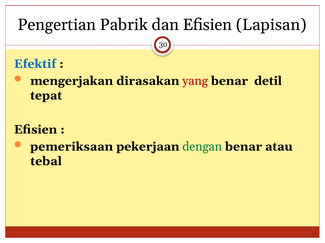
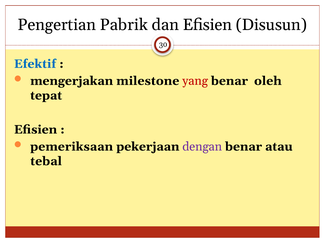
Lapisan: Lapisan -> Disusun (271, 25)
dirasakan: dirasakan -> milestone (148, 81)
detil: detil -> oleh (268, 81)
dengan colour: green -> purple (202, 147)
